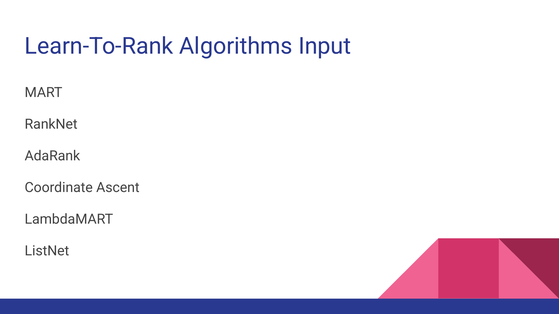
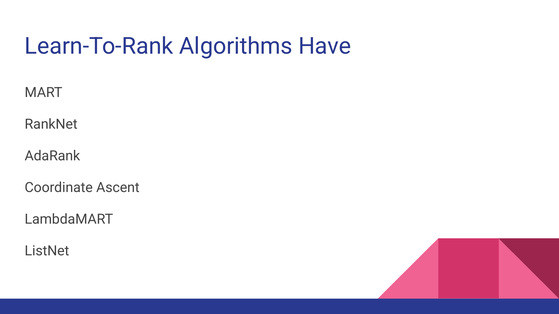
Input: Input -> Have (325, 46)
